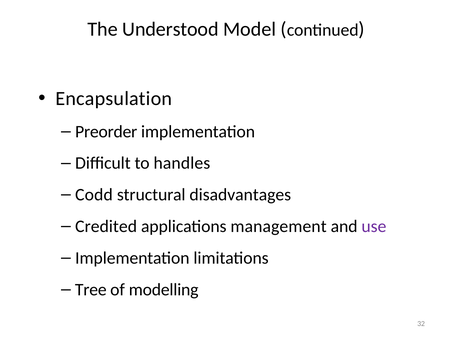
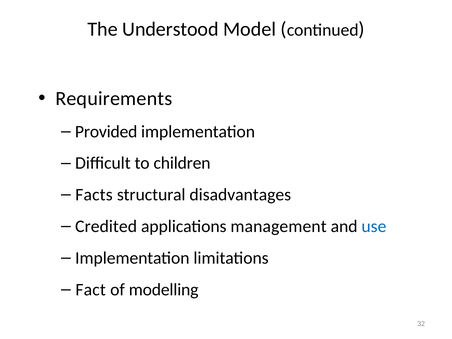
Encapsulation: Encapsulation -> Requirements (114, 99)
Preorder: Preorder -> Provided (106, 132)
handles: handles -> children (182, 163)
Codd: Codd -> Facts (94, 195)
use colour: purple -> blue (374, 226)
Tree: Tree -> Fact (91, 290)
